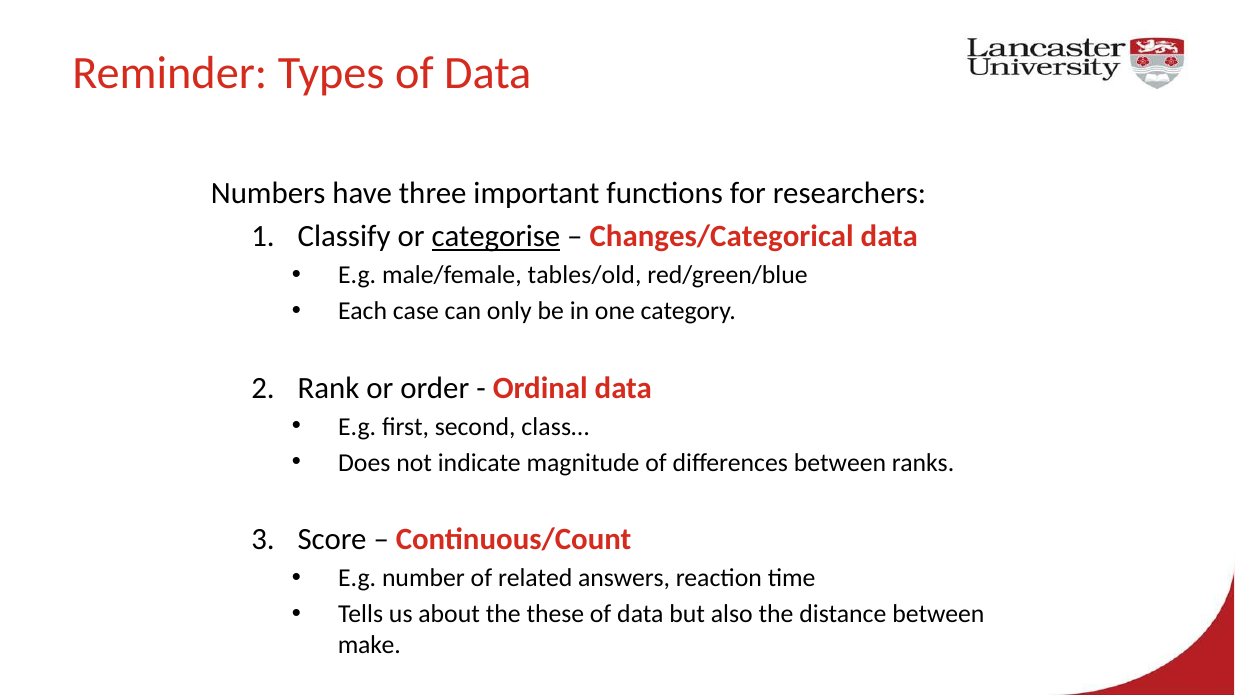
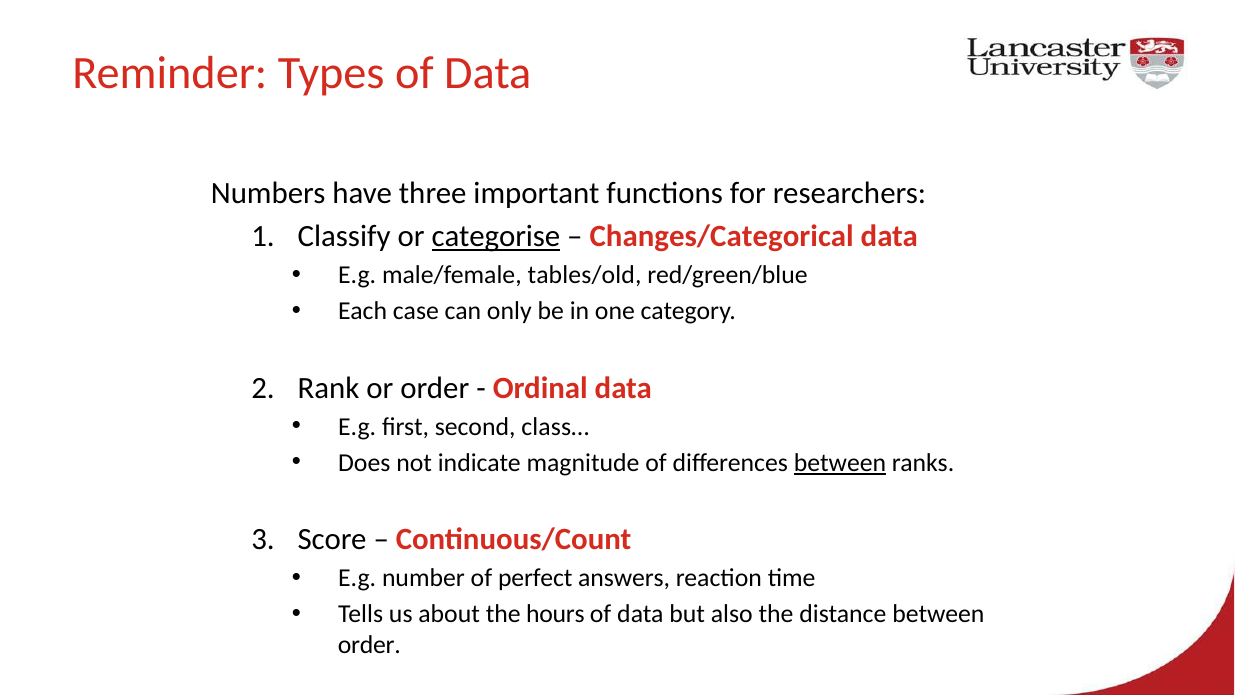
between underline: none -> present (840, 462)
related: related -> perfect (535, 578)
these: these -> hours (555, 614)
make: make -> order (369, 645)
